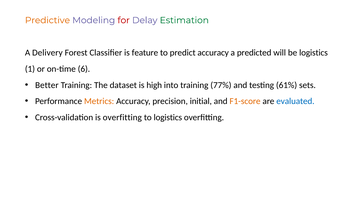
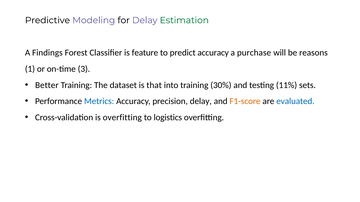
Predictive colour: orange -> black (47, 20)
for colour: red -> black (124, 20)
Delivery: Delivery -> Findings (47, 53)
predicted: predicted -> purchase (254, 53)
be logistics: logistics -> reasons (313, 53)
6: 6 -> 3 (84, 69)
high: high -> that (154, 85)
77%: 77% -> 30% (221, 85)
61%: 61% -> 11% (287, 85)
Metrics colour: orange -> blue (99, 102)
precision initial: initial -> delay (201, 102)
